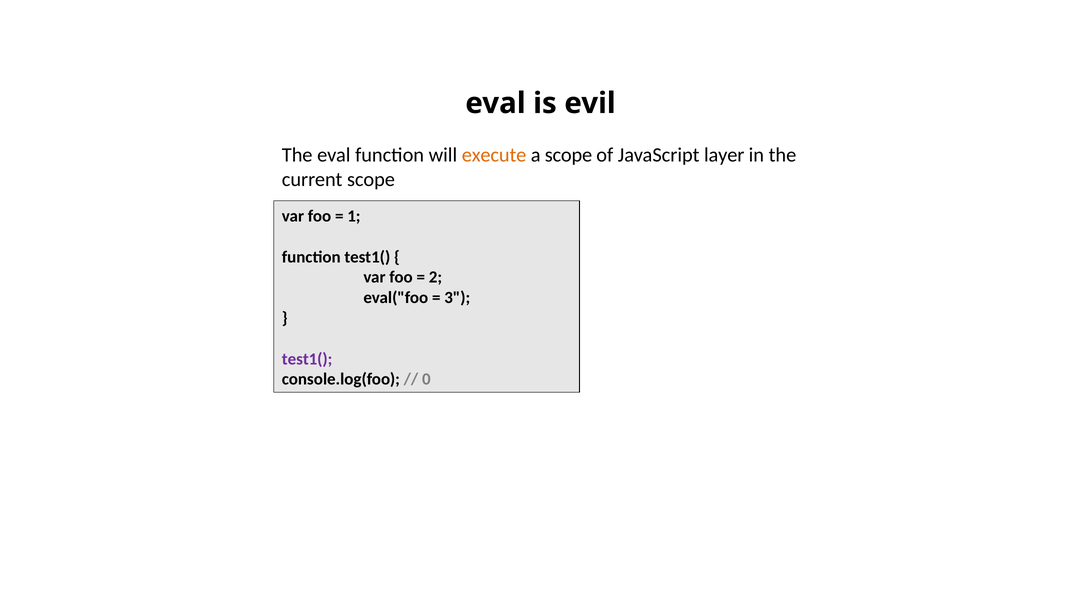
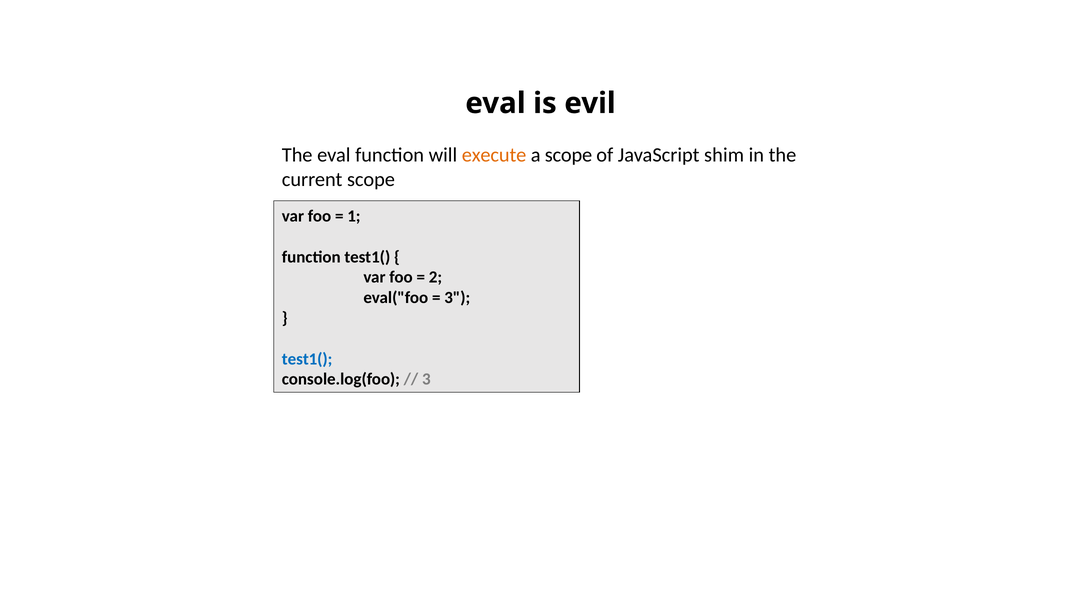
layer: layer -> shim (724, 155)
test1( colour: purple -> blue (307, 359)
0: 0 -> 3 (426, 379)
